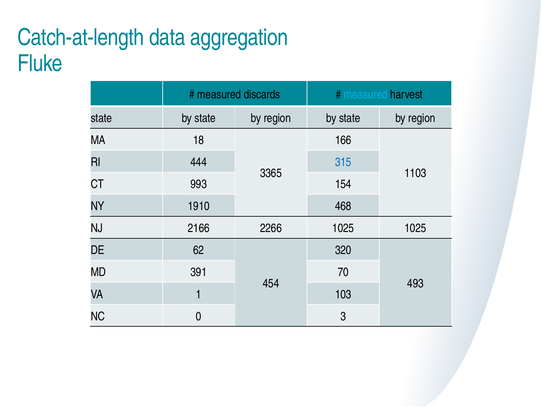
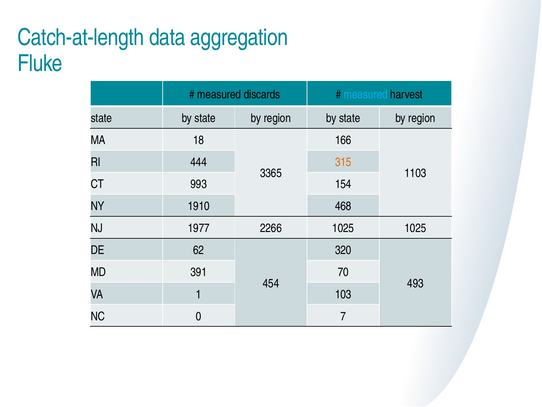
315 colour: blue -> orange (343, 162)
2166: 2166 -> 1977 (199, 228)
3: 3 -> 7 (343, 316)
